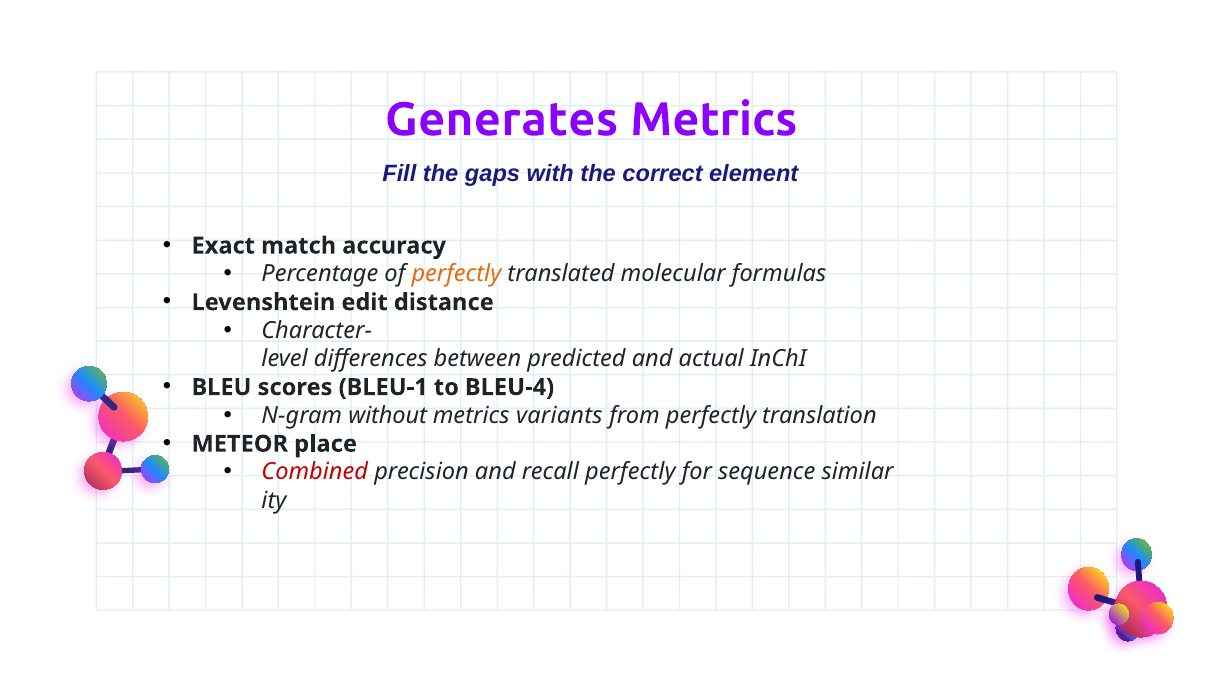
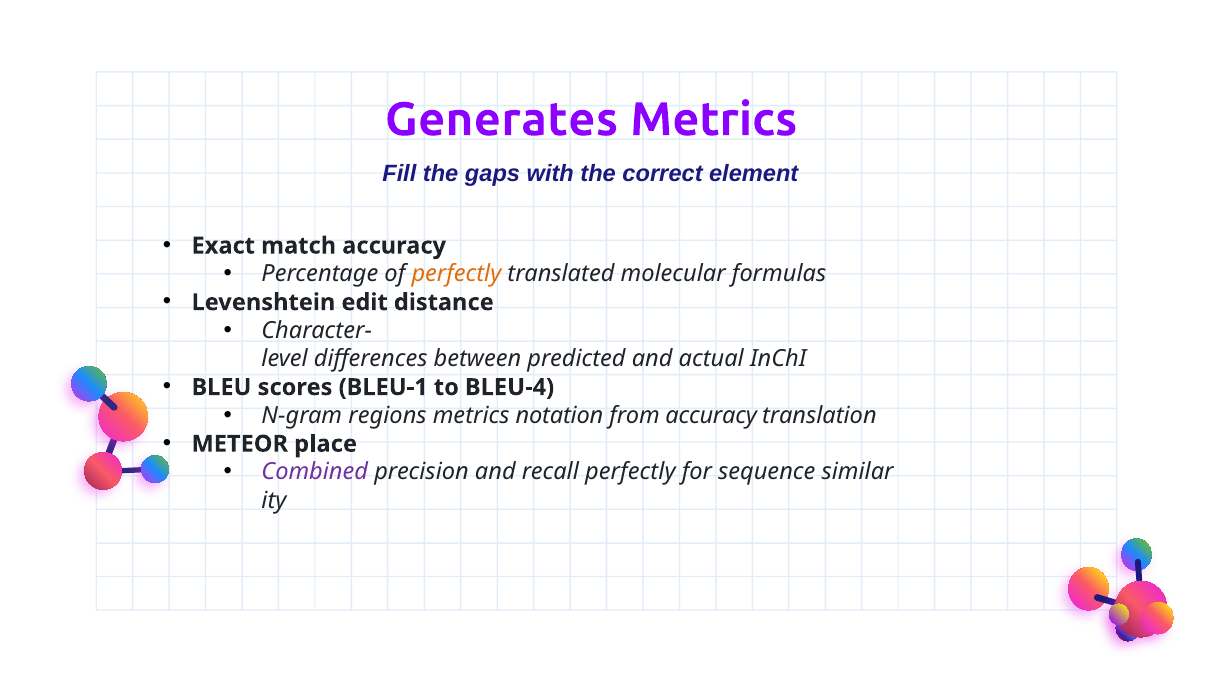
without: without -> regions (388, 416)
variants: variants -> notation (560, 416)
from perfectly: perfectly -> accuracy (711, 416)
Combined colour: red -> purple (315, 472)
